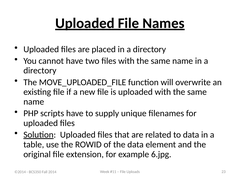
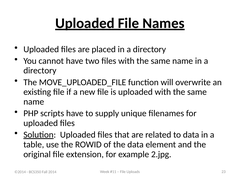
6.jpg: 6.jpg -> 2.jpg (161, 154)
